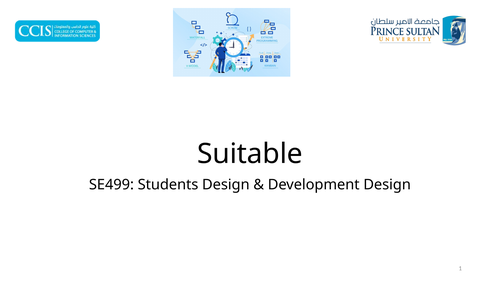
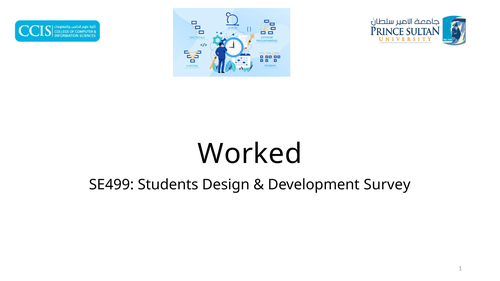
Suitable: Suitable -> Worked (250, 154)
Development Design: Design -> Survey (387, 185)
